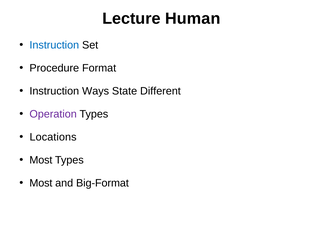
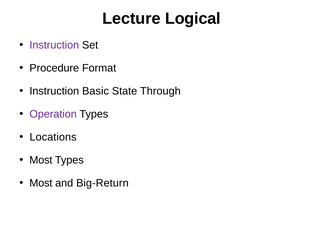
Human: Human -> Logical (193, 19)
Instruction colour: blue -> purple (54, 45)
Ways: Ways -> Basic (96, 91)
Different: Different -> Through (160, 91)
Big-Format: Big-Format -> Big-Return (102, 183)
